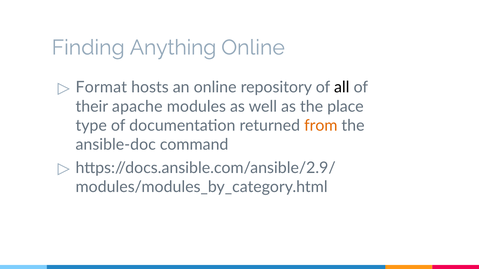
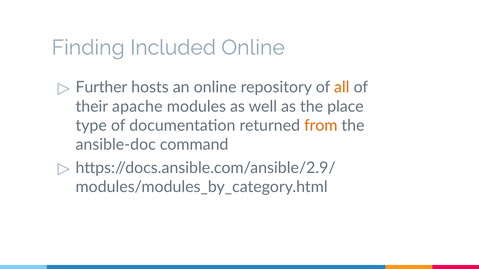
Anything: Anything -> Included (173, 48)
Format: Format -> Further (101, 87)
all colour: black -> orange (342, 87)
